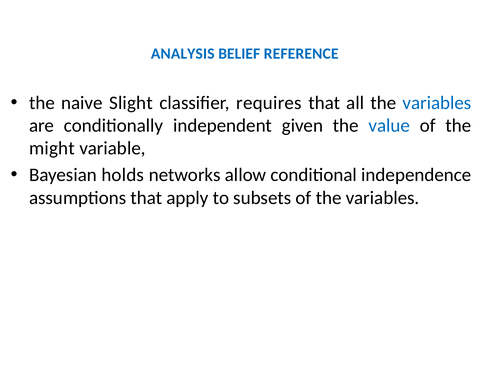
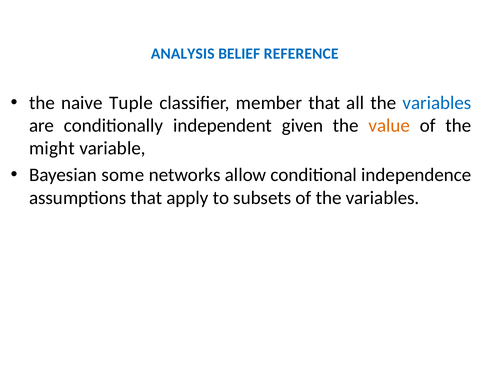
Slight: Slight -> Tuple (131, 103)
requires: requires -> member (269, 103)
value colour: blue -> orange (389, 126)
holds: holds -> some (123, 175)
